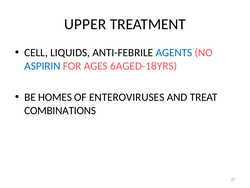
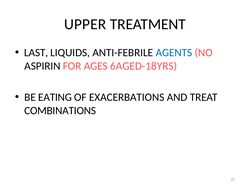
CELL: CELL -> LAST (36, 52)
ASPIRIN colour: blue -> black (42, 66)
HOMES: HOMES -> EATING (55, 97)
ENTEROVIRUSES: ENTEROVIRUSES -> EXACERBATIONS (127, 97)
